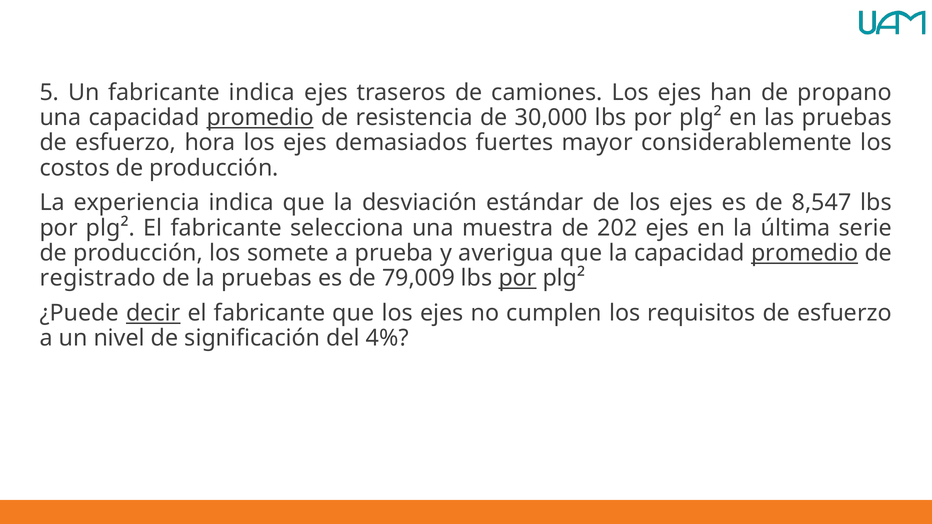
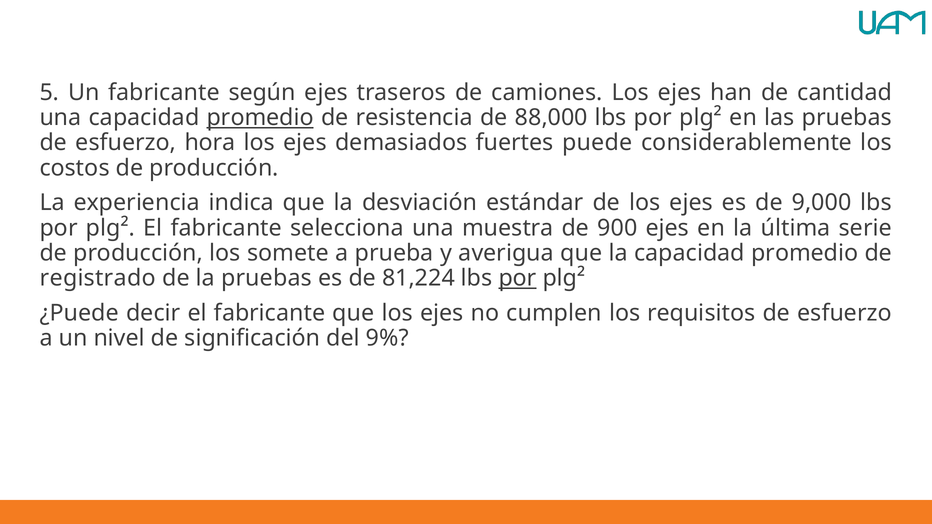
fabricante indica: indica -> según (262, 93)
propano: propano -> cantidad (845, 93)
30,000: 30,000 -> 88,000 (551, 118)
mayor: mayor -> puede (597, 143)
8,547: 8,547 -> 9,000 (822, 203)
202: 202 -> 900 (617, 228)
promedio underline: present -> none (805, 253)
79,009: 79,009 -> 81,224 (419, 278)
decir underline: present -> none (153, 313)
4%: 4% -> 9% (387, 338)
